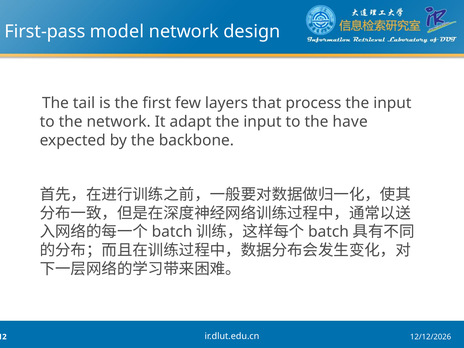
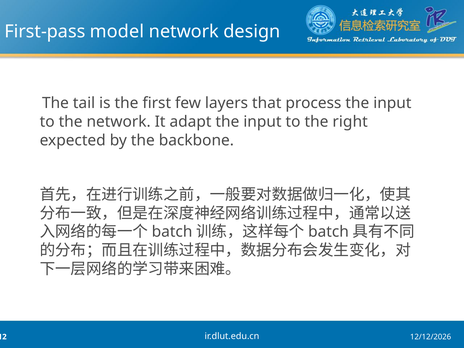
have: have -> right (350, 122)
